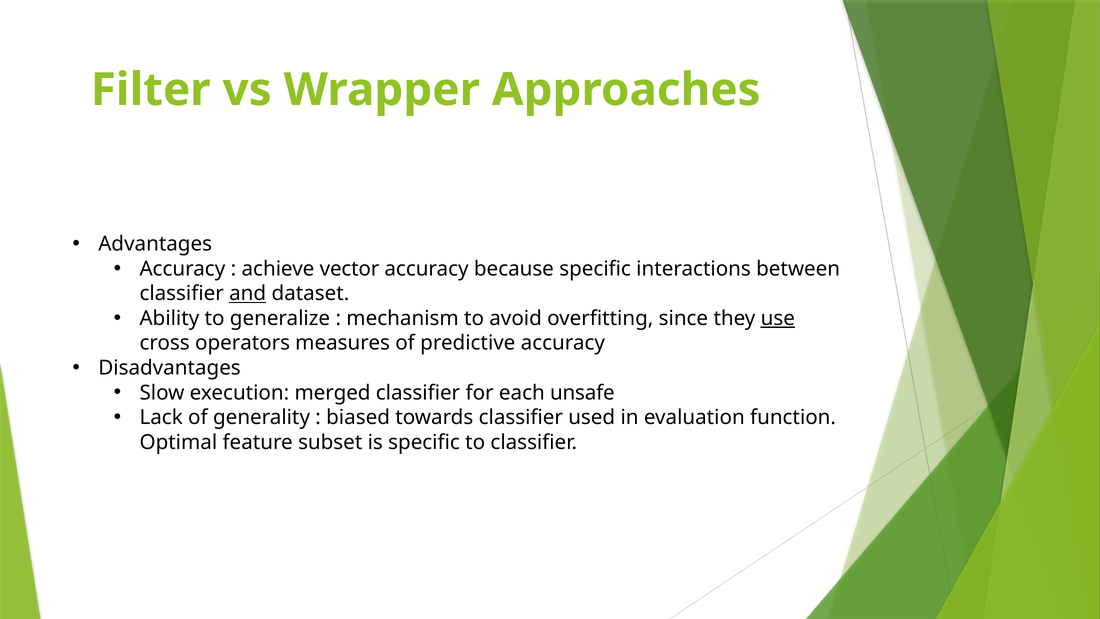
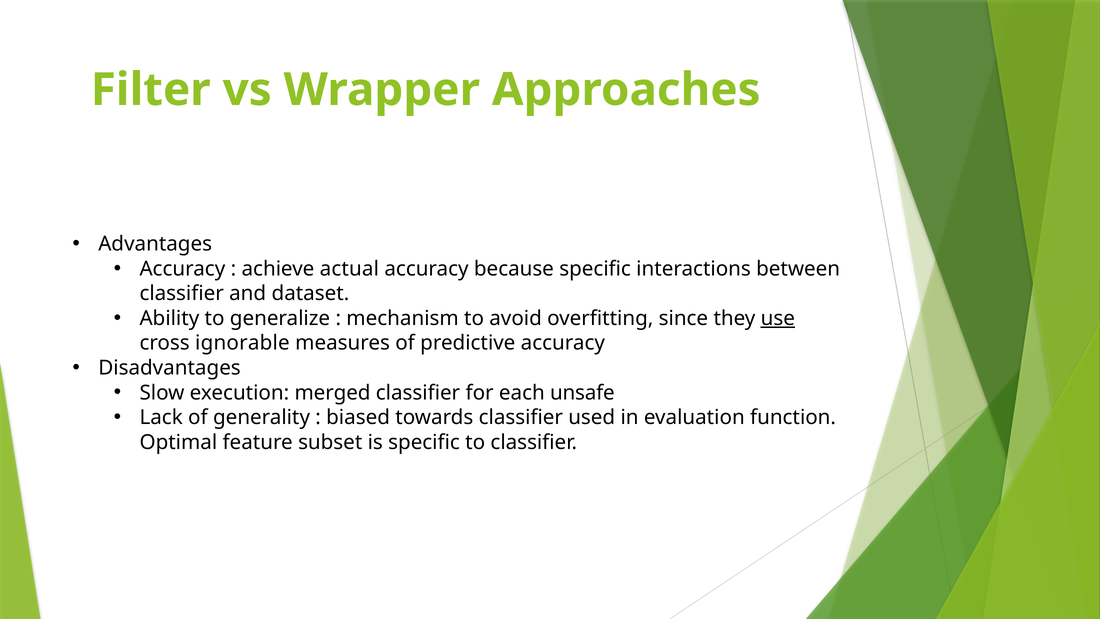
vector: vector -> actual (349, 269)
and underline: present -> none (248, 294)
operators: operators -> ignorable (242, 343)
